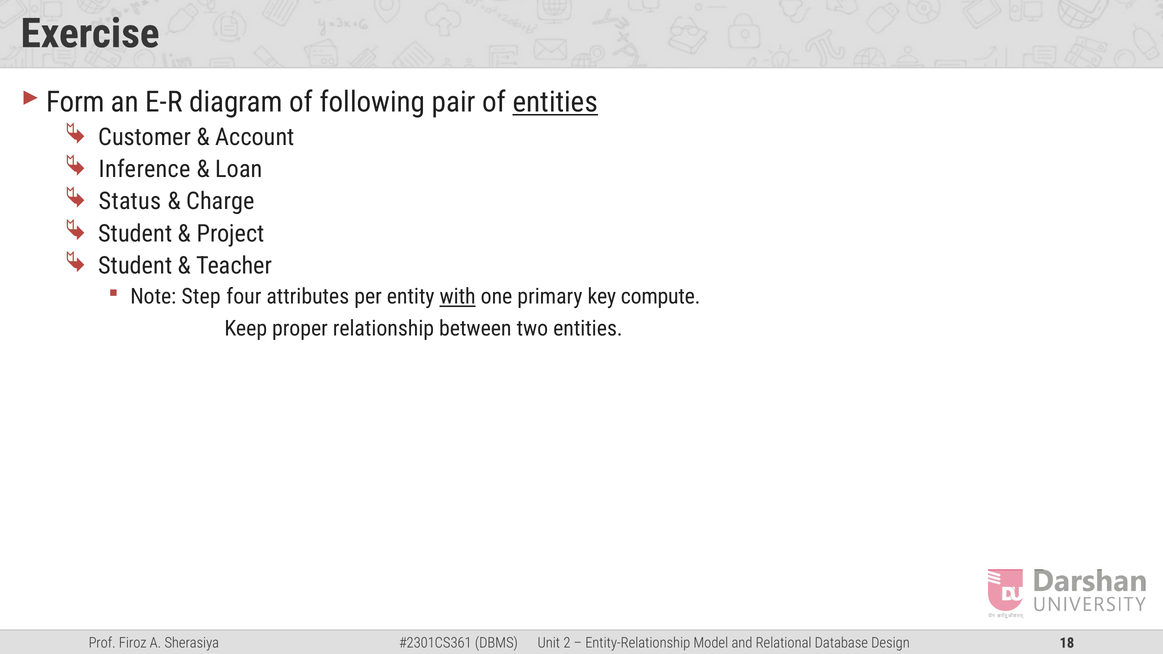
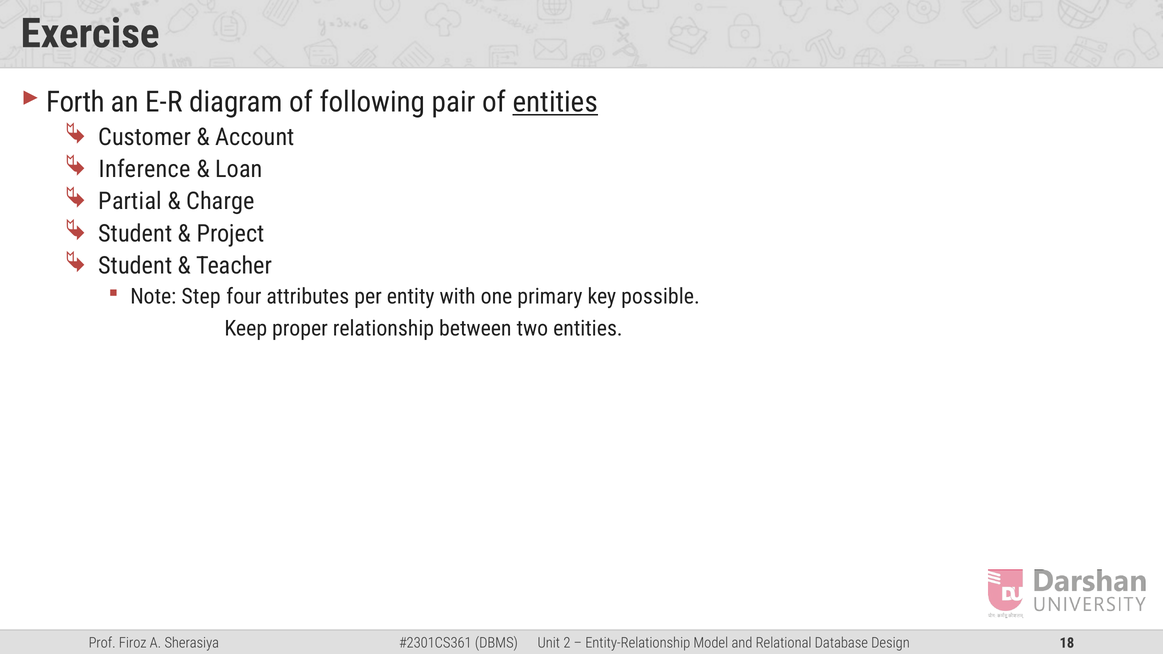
Form: Form -> Forth (75, 102)
Status: Status -> Partial (130, 202)
with underline: present -> none (458, 297)
compute: compute -> possible (660, 297)
